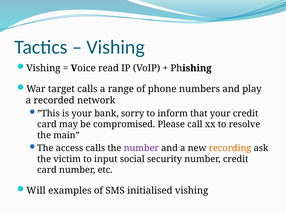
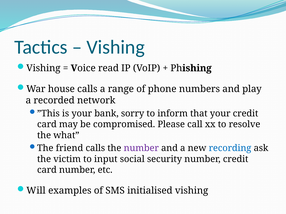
target: target -> house (61, 89)
main: main -> what (66, 136)
access: access -> friend (69, 148)
recording colour: orange -> blue (230, 148)
